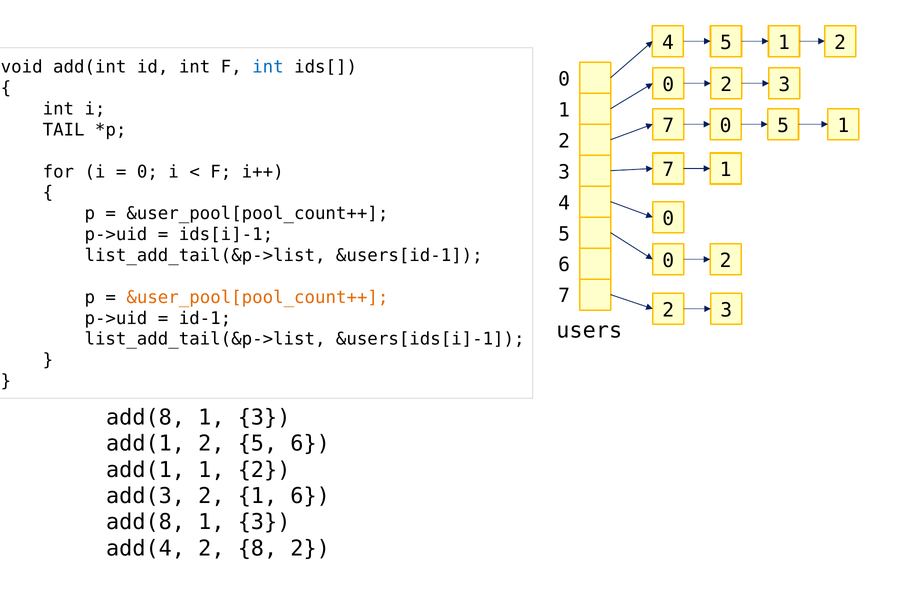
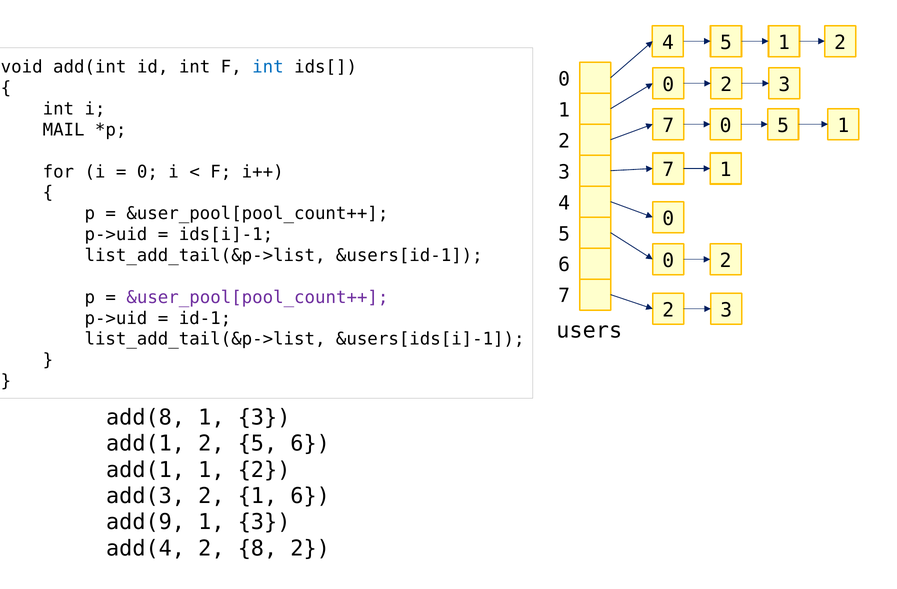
TAIL: TAIL -> MAIL (64, 130)
&user_pool[pool_count++ colour: orange -> purple (257, 297)
add(8: add(8 -> add(9 (146, 522)
